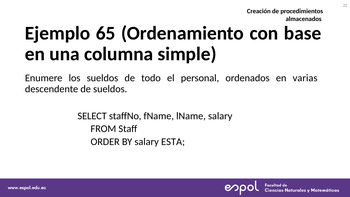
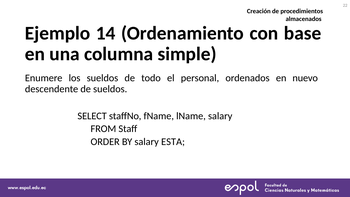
65: 65 -> 14 (106, 33)
varias: varias -> nuevo (305, 78)
